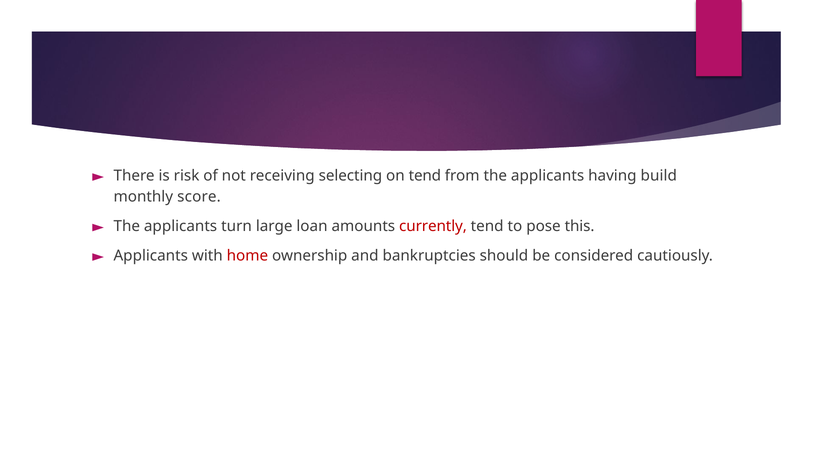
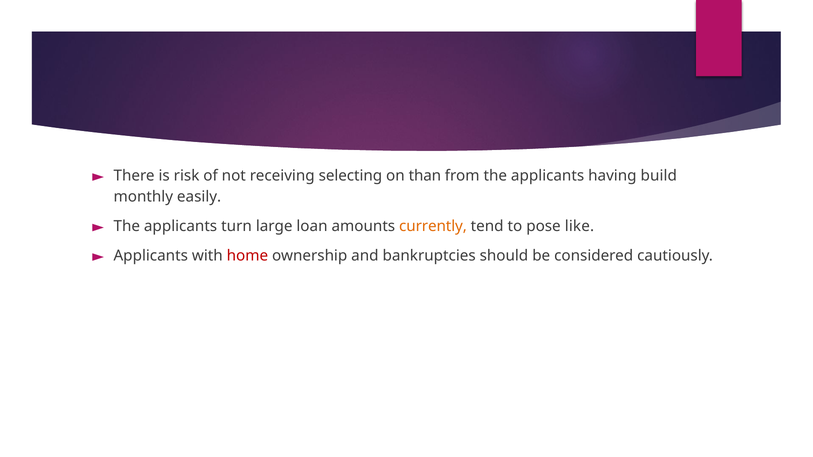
on tend: tend -> than (425, 176)
score: score -> easily (199, 197)
currently colour: red -> orange (433, 226)
this: this -> like (579, 226)
